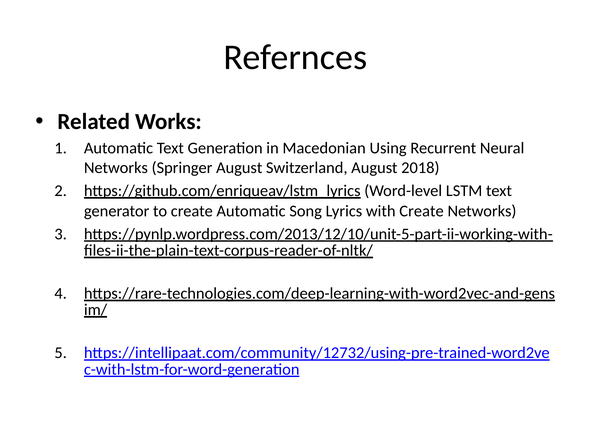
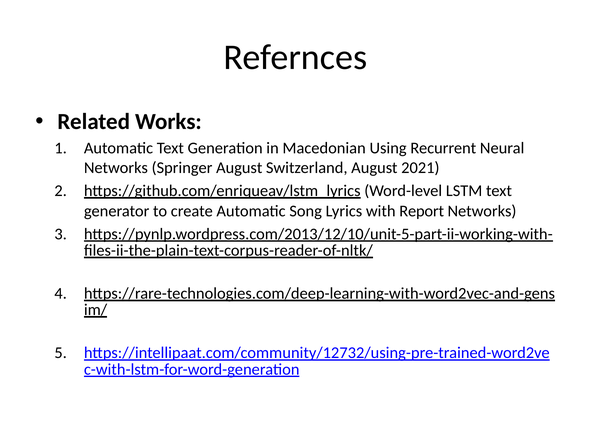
2018: 2018 -> 2021 (420, 168)
with Create: Create -> Report (422, 211)
